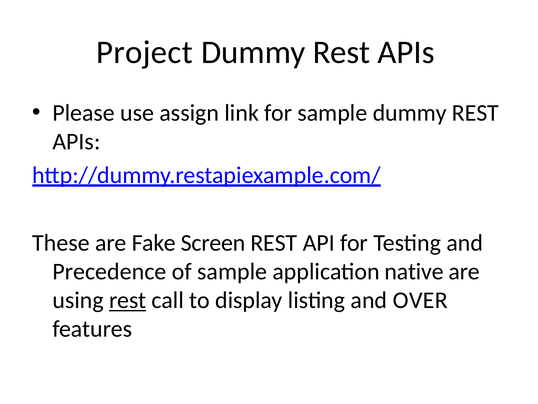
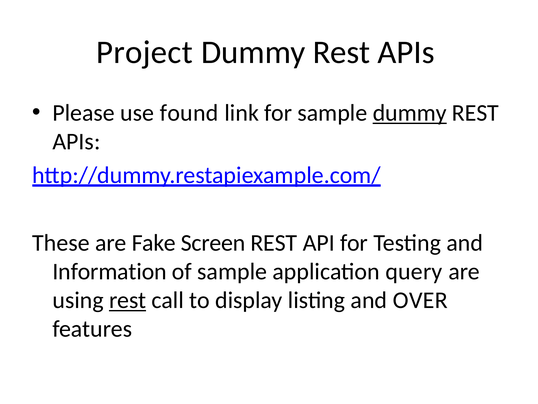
assign: assign -> found (189, 113)
dummy underline: none -> present (410, 113)
Precedence: Precedence -> Information (110, 271)
native: native -> query (414, 271)
